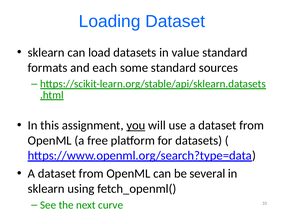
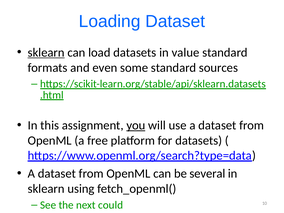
sklearn underline: none -> present (46, 52)
each: each -> even (105, 68)
curve: curve -> could (111, 205)
